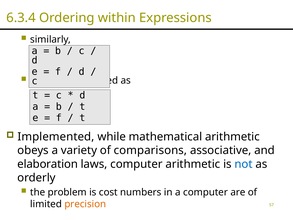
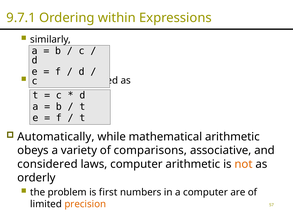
6.3.4: 6.3.4 -> 9.7.1 (21, 18)
Implemented: Implemented -> Automatically (56, 137)
elaboration: elaboration -> considered (48, 164)
not colour: blue -> orange (244, 164)
cost: cost -> first (108, 192)
